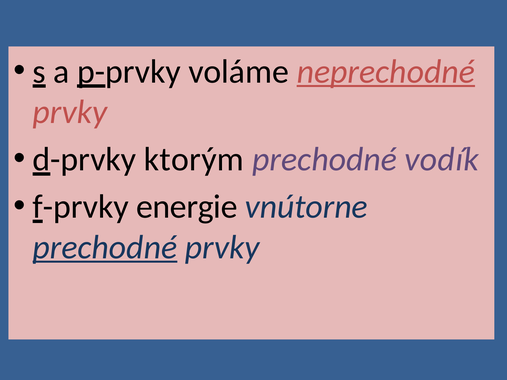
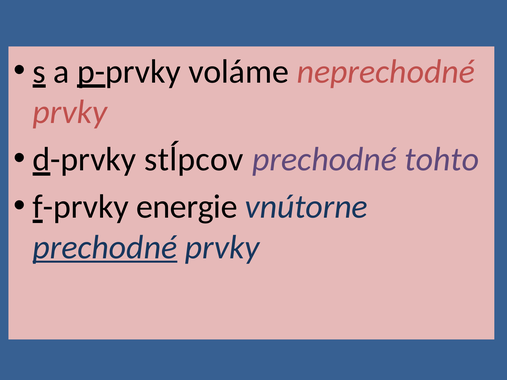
neprechodné underline: present -> none (386, 72)
ktorým: ktorým -> stĺpcov (194, 160)
vodík: vodík -> tohto (442, 160)
